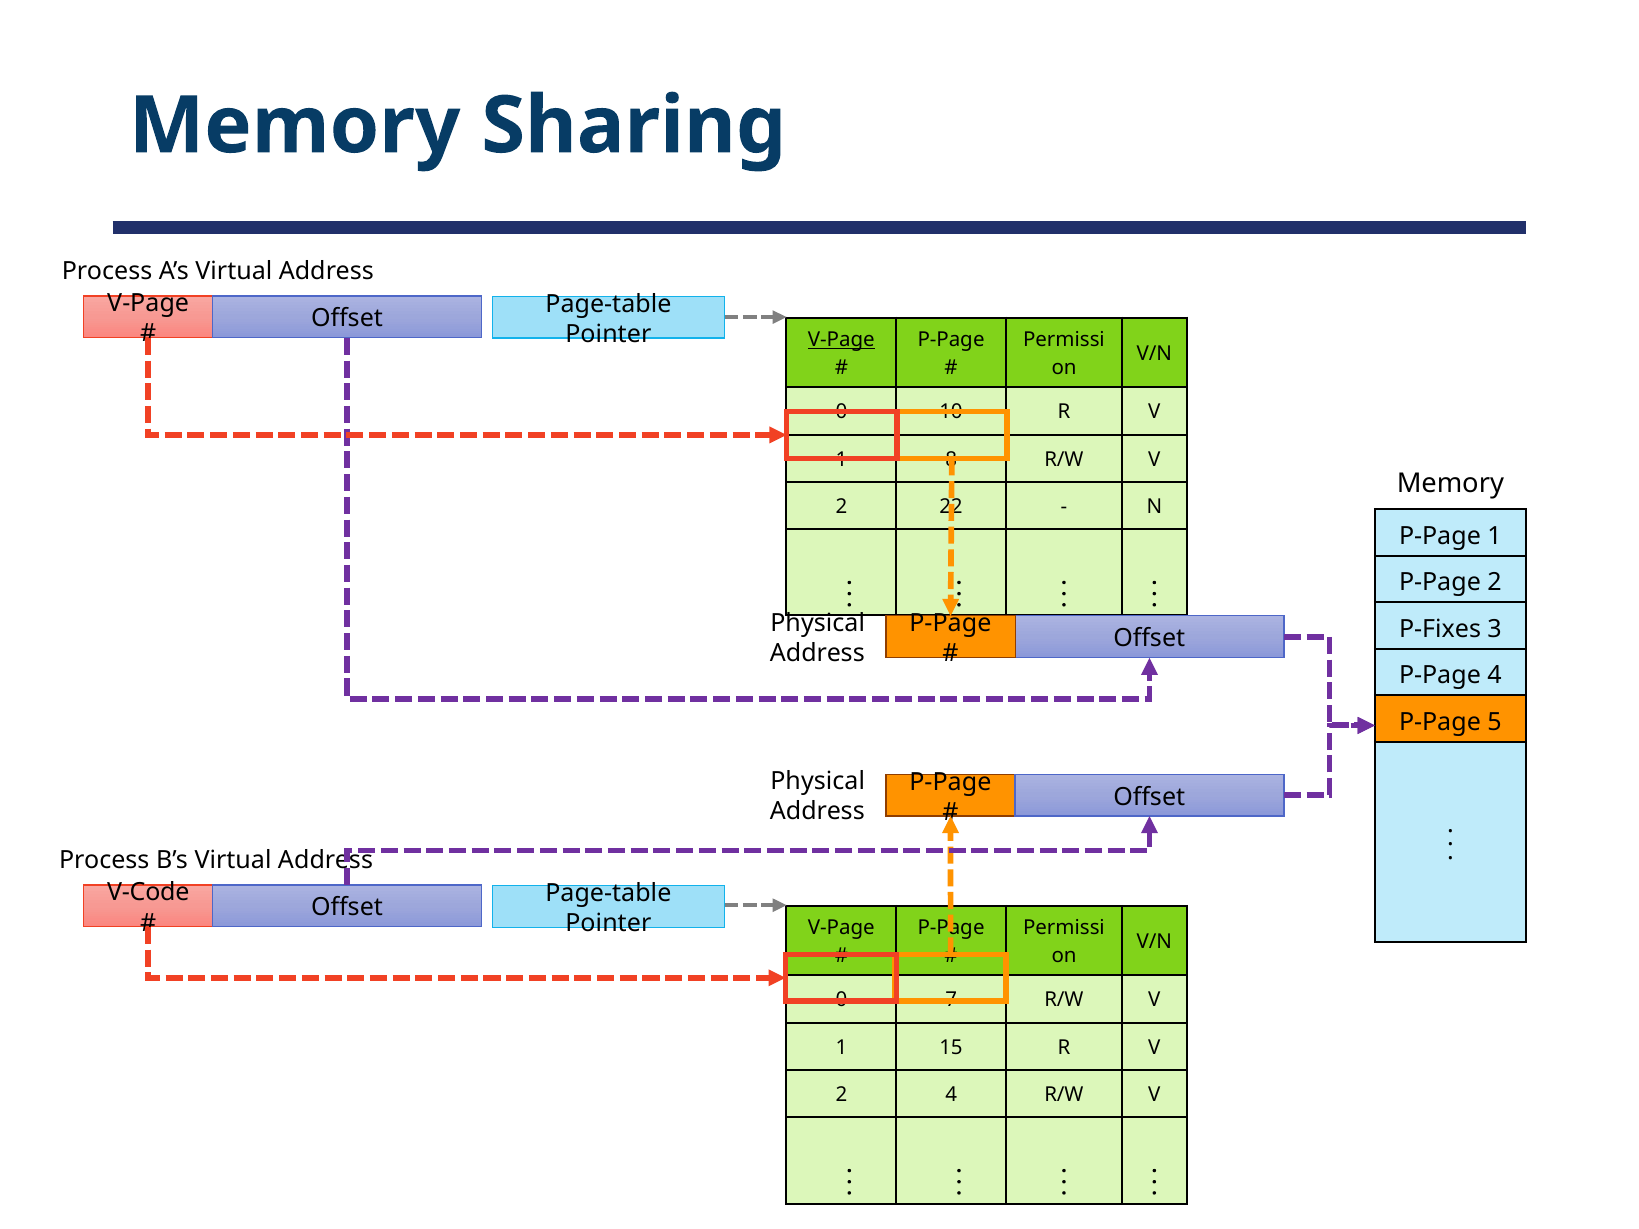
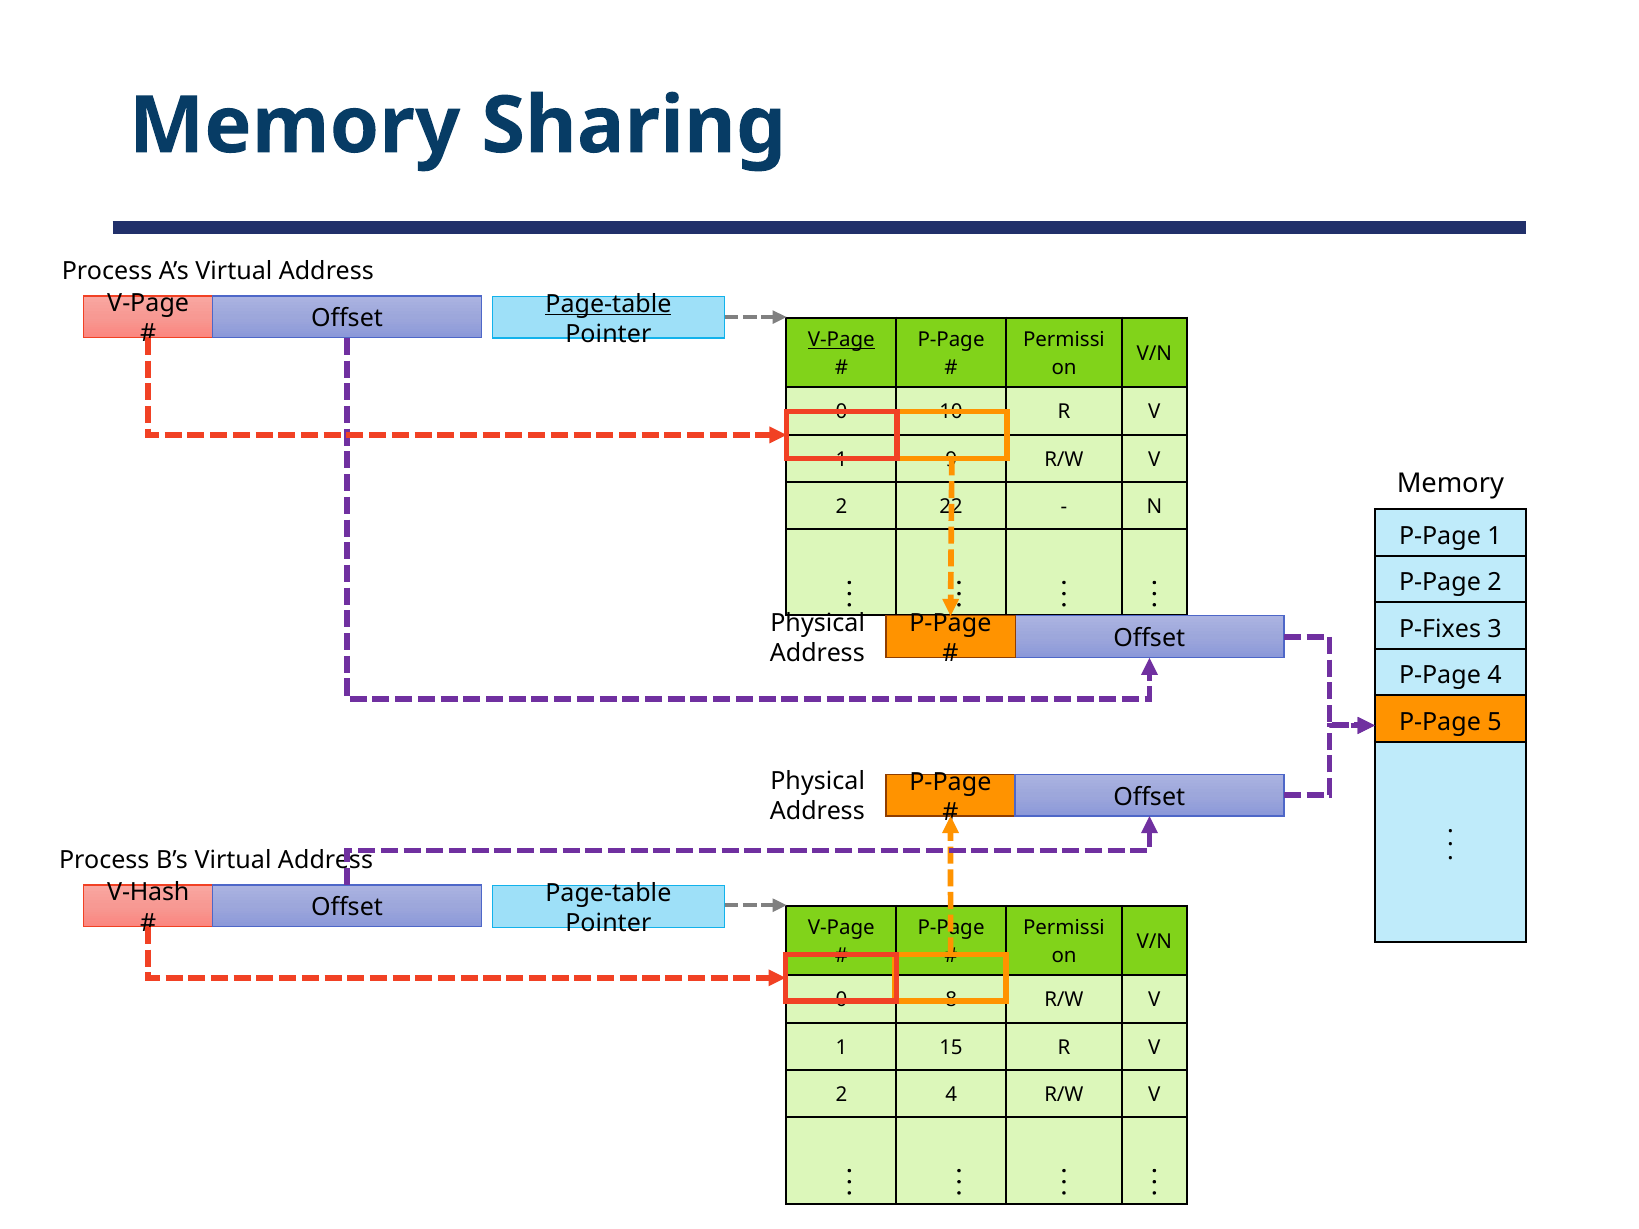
Page-table underline: none -> present (608, 304)
8: 8 -> 9 (951, 459)
V-Code: V-Code -> V-Hash (148, 893)
7: 7 -> 8 (951, 1000)
